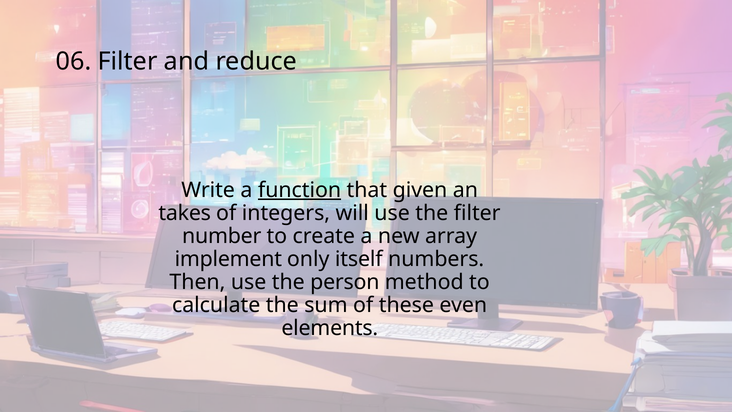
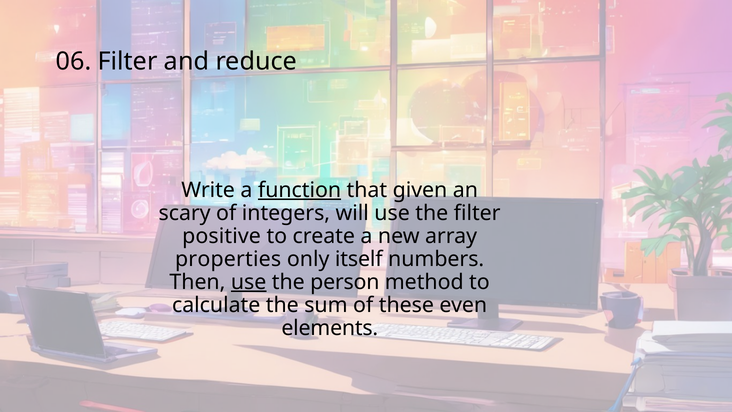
takes: takes -> scary (185, 213)
number: number -> positive (222, 236)
implement: implement -> properties (228, 259)
use underline: none -> present (249, 282)
